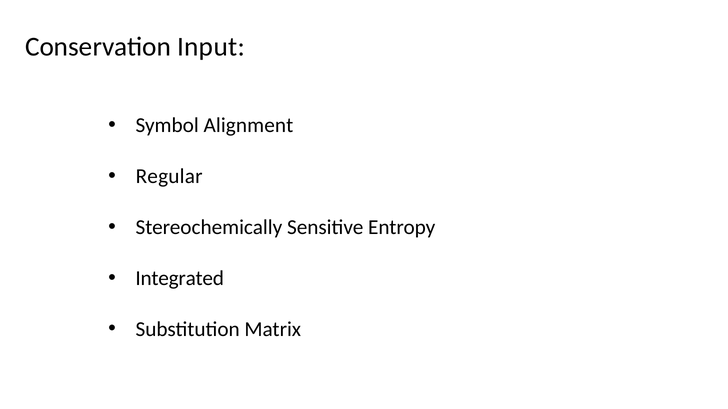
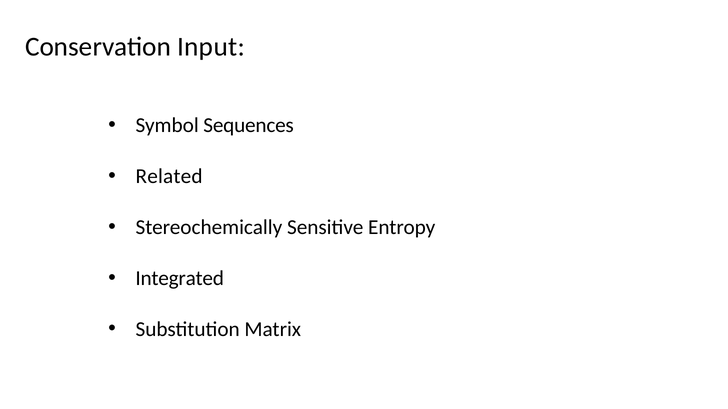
Alignment: Alignment -> Sequences (249, 126)
Regular: Regular -> Related (169, 177)
